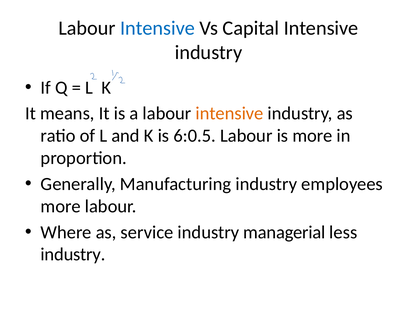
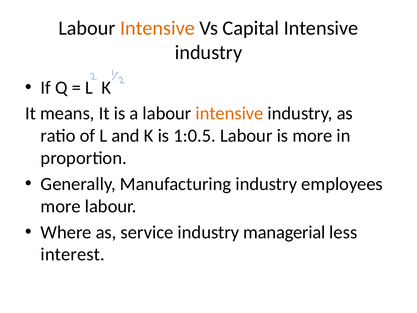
Intensive colour: blue -> orange (158, 28)
6:0.5: 6:0.5 -> 1:0.5 (195, 136)
industry: industry -> interest (73, 254)
